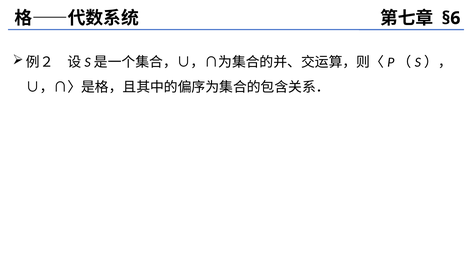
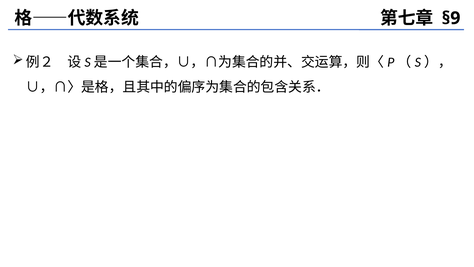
§6: §6 -> §9 (451, 18)
